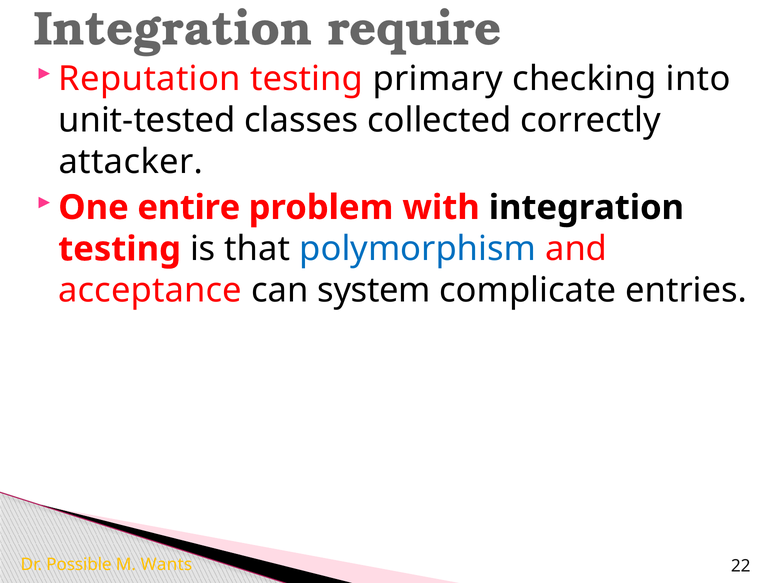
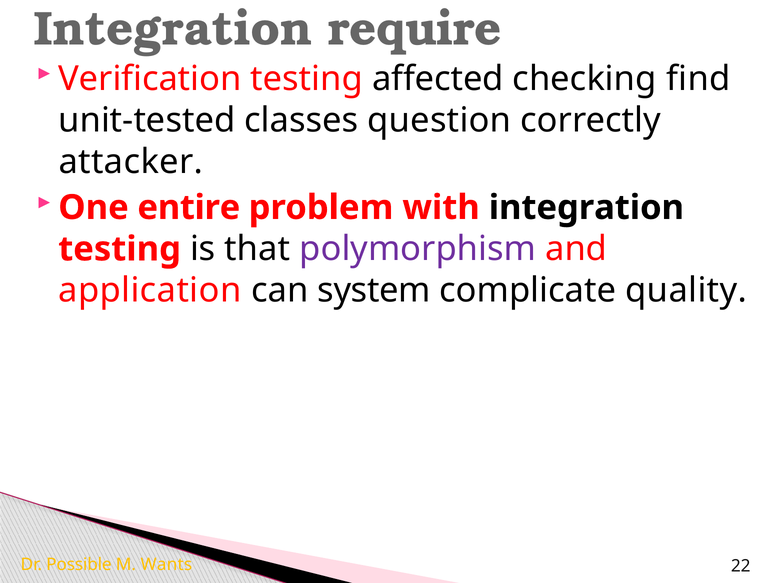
Reputation: Reputation -> Verification (150, 79)
primary: primary -> affected (438, 79)
into: into -> find (698, 79)
collected: collected -> question (439, 120)
polymorphism colour: blue -> purple (418, 249)
acceptance: acceptance -> application (150, 291)
entries: entries -> quality (686, 291)
